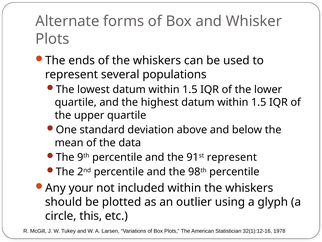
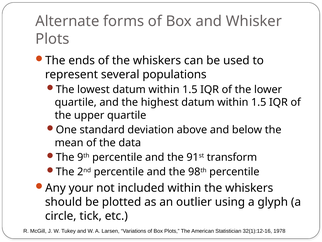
91st represent: represent -> transform (232, 157)
this: this -> tick (91, 216)
